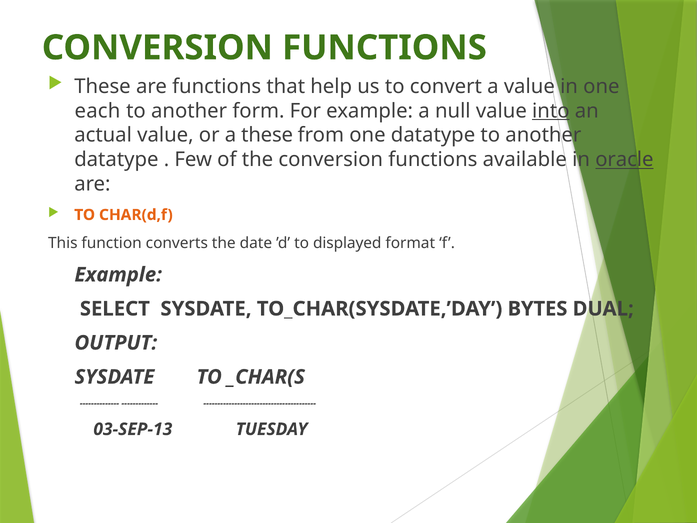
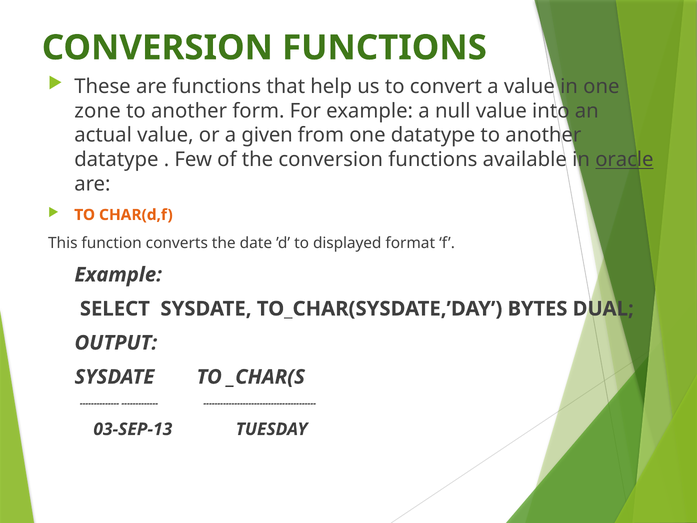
each: each -> zone (97, 111)
into underline: present -> none (551, 111)
a these: these -> given (267, 135)
